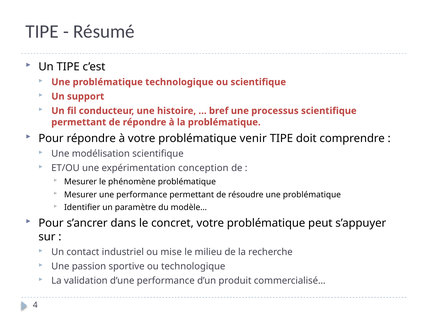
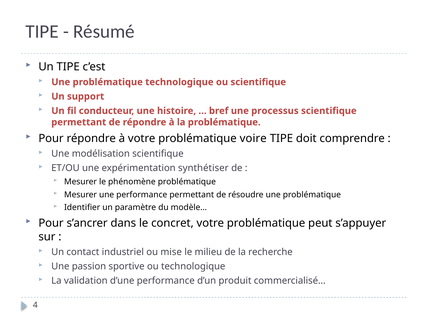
venir: venir -> voire (253, 138)
conception: conception -> synthétiser (203, 168)
